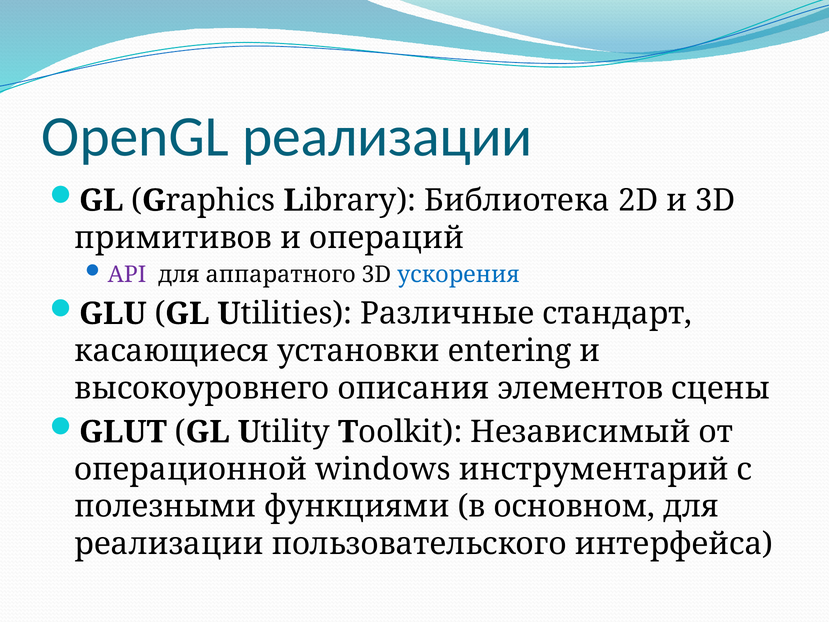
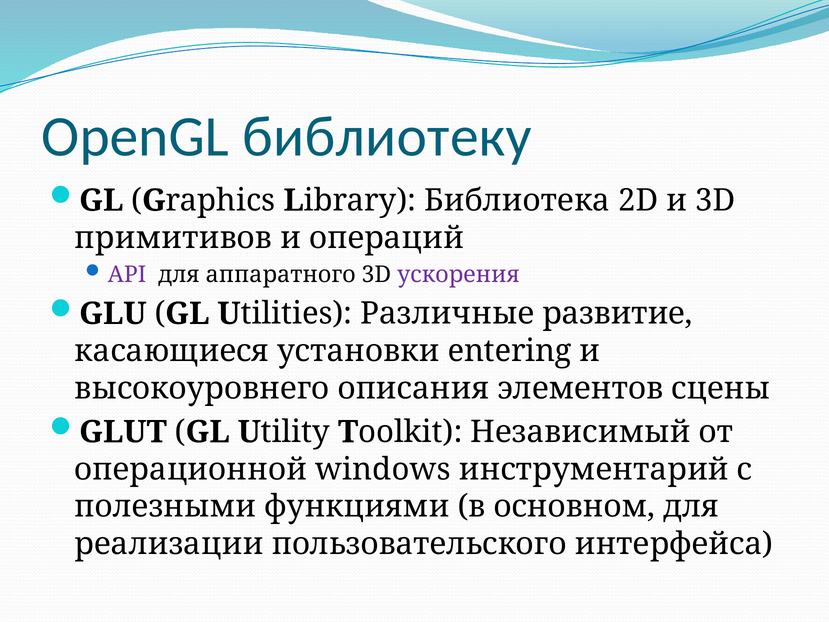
OpenGL реализации: реализации -> библиотеку (387, 137)
ускорения colour: blue -> purple (458, 274)
cтандарт: cтандарт -> развитие (617, 314)
